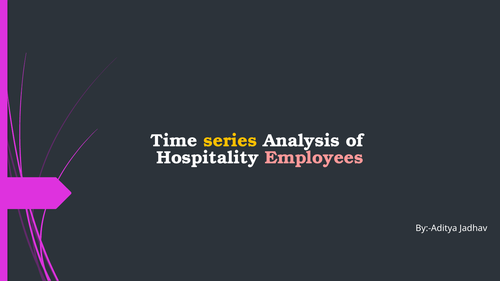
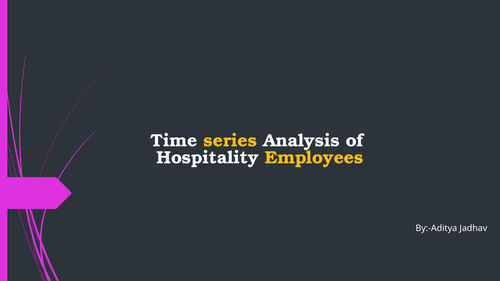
Employees colour: pink -> yellow (314, 158)
